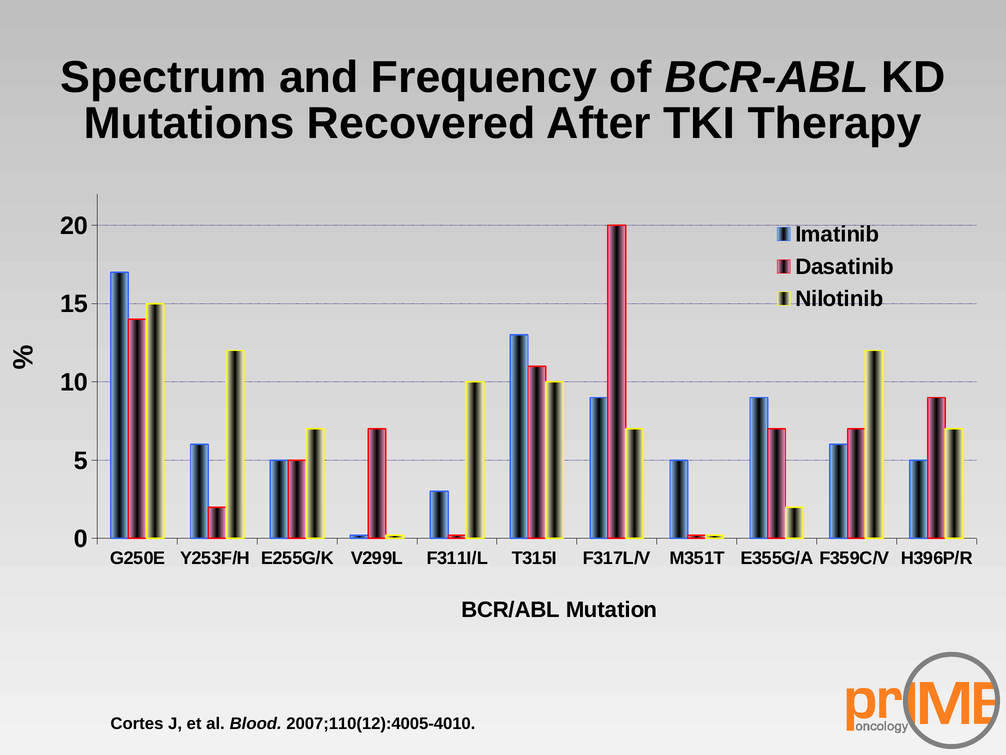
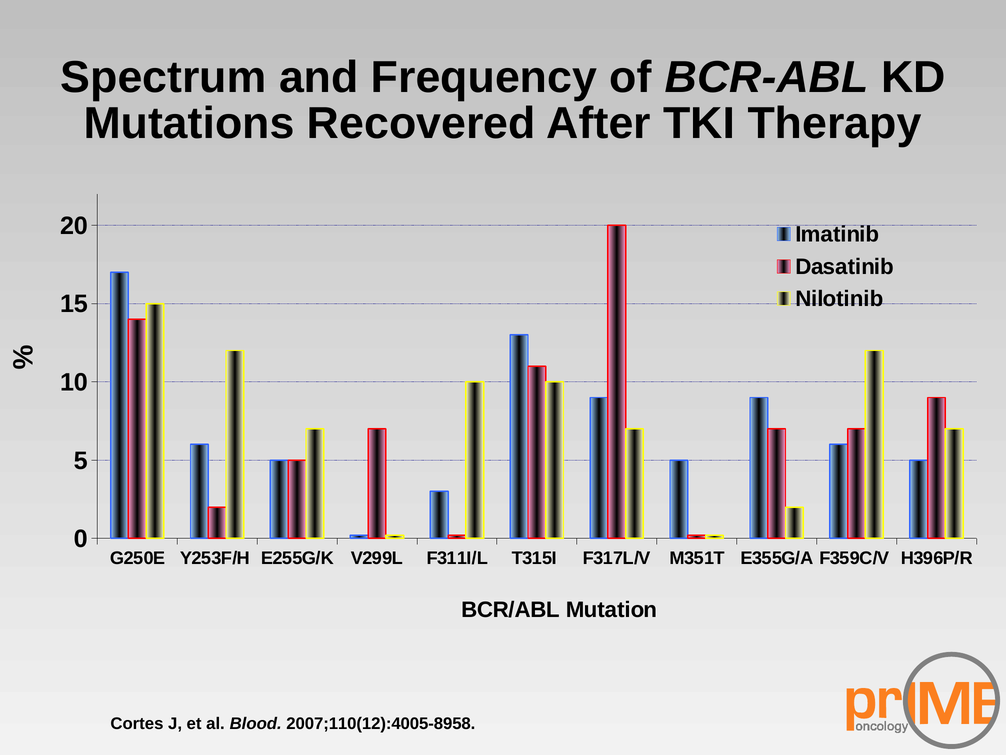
2007;110(12):4005-4010: 2007;110(12):4005-4010 -> 2007;110(12):4005-8958 (381, 723)
